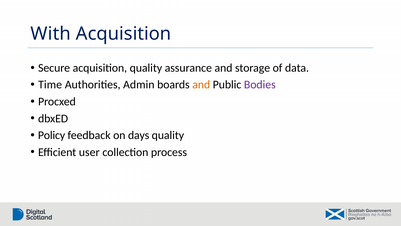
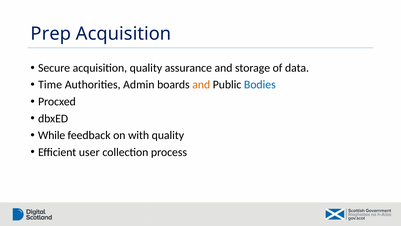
With: With -> Prep (51, 34)
Bodies colour: purple -> blue (260, 85)
Policy: Policy -> While (52, 135)
days: days -> with (139, 135)
